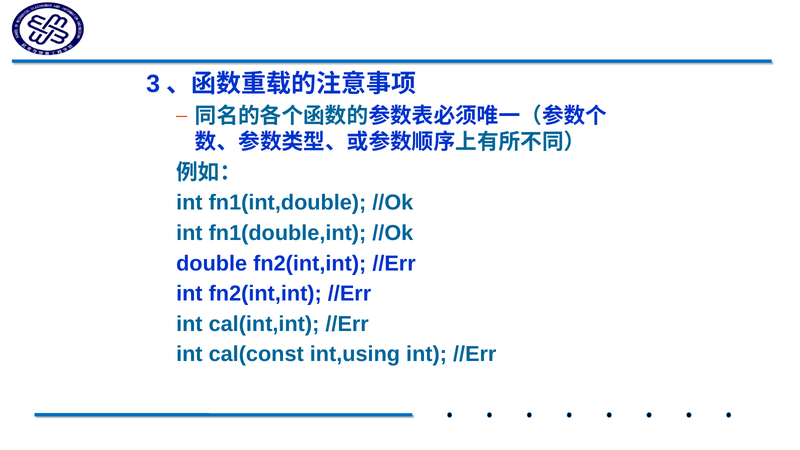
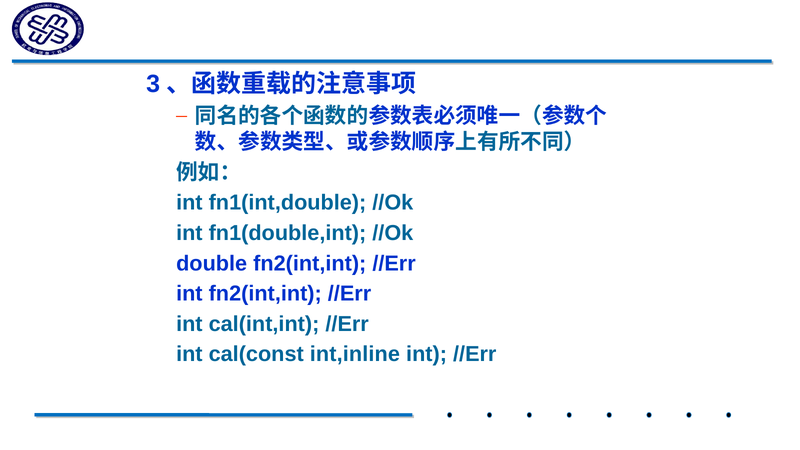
int,using: int,using -> int,inline (355, 354)
